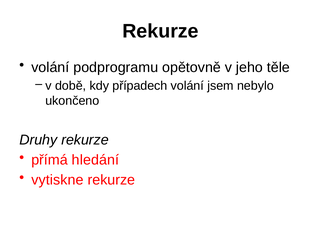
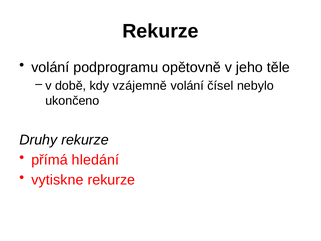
případech: případech -> vzájemně (140, 86)
jsem: jsem -> čísel (220, 86)
